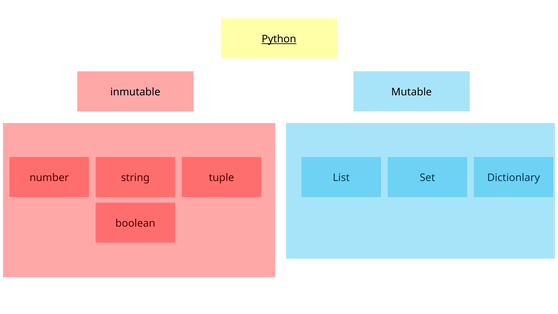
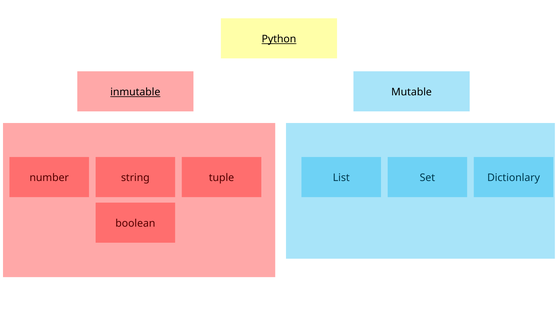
inmutable underline: none -> present (135, 92)
